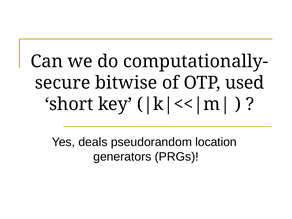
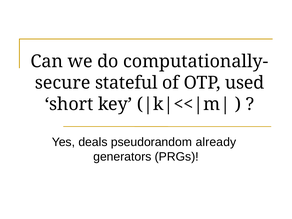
bitwise: bitwise -> stateful (126, 83)
location: location -> already (216, 142)
